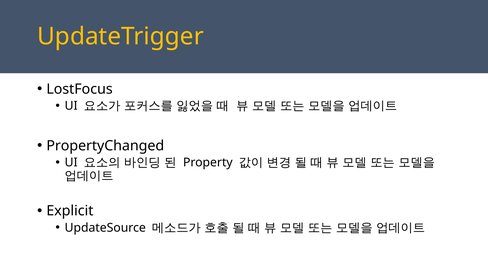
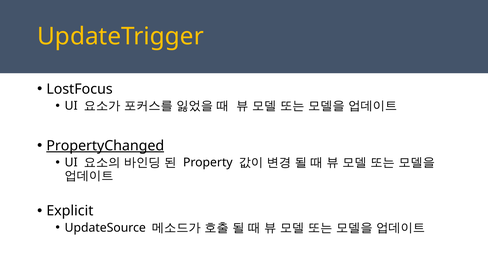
PropertyChanged underline: none -> present (105, 145)
